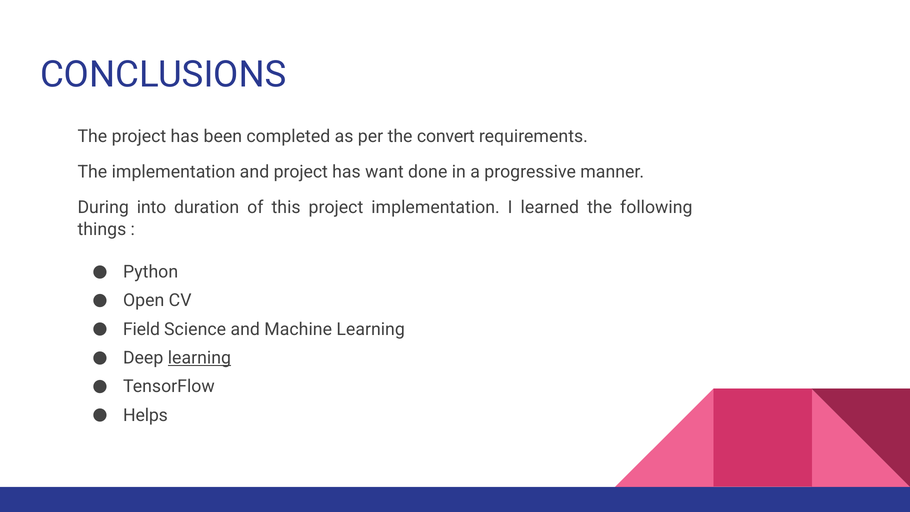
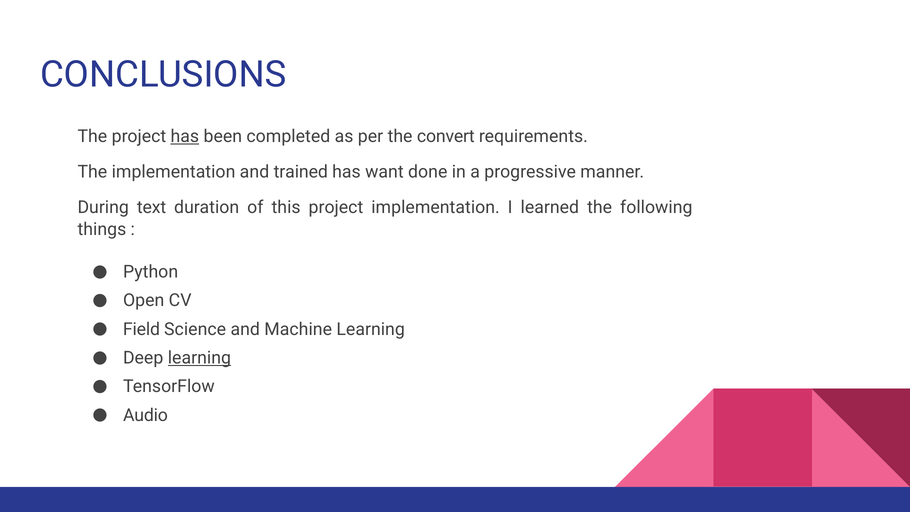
has underline: none -> present (185, 136)
and project: project -> trained (301, 172)
into: into -> text (152, 208)
Helps: Helps -> Audio (145, 415)
